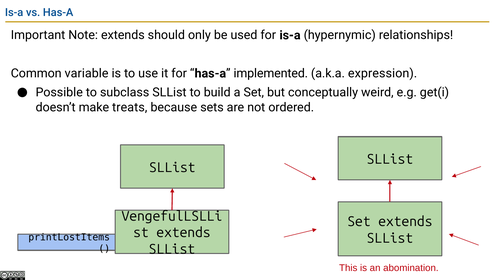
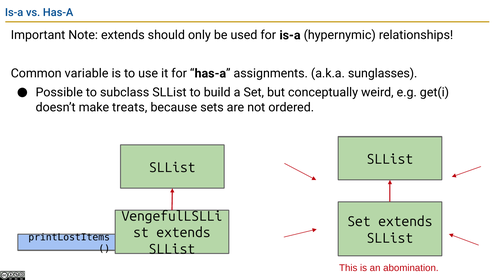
implemented: implemented -> assignments (271, 73)
expression: expression -> sunglasses (383, 73)
